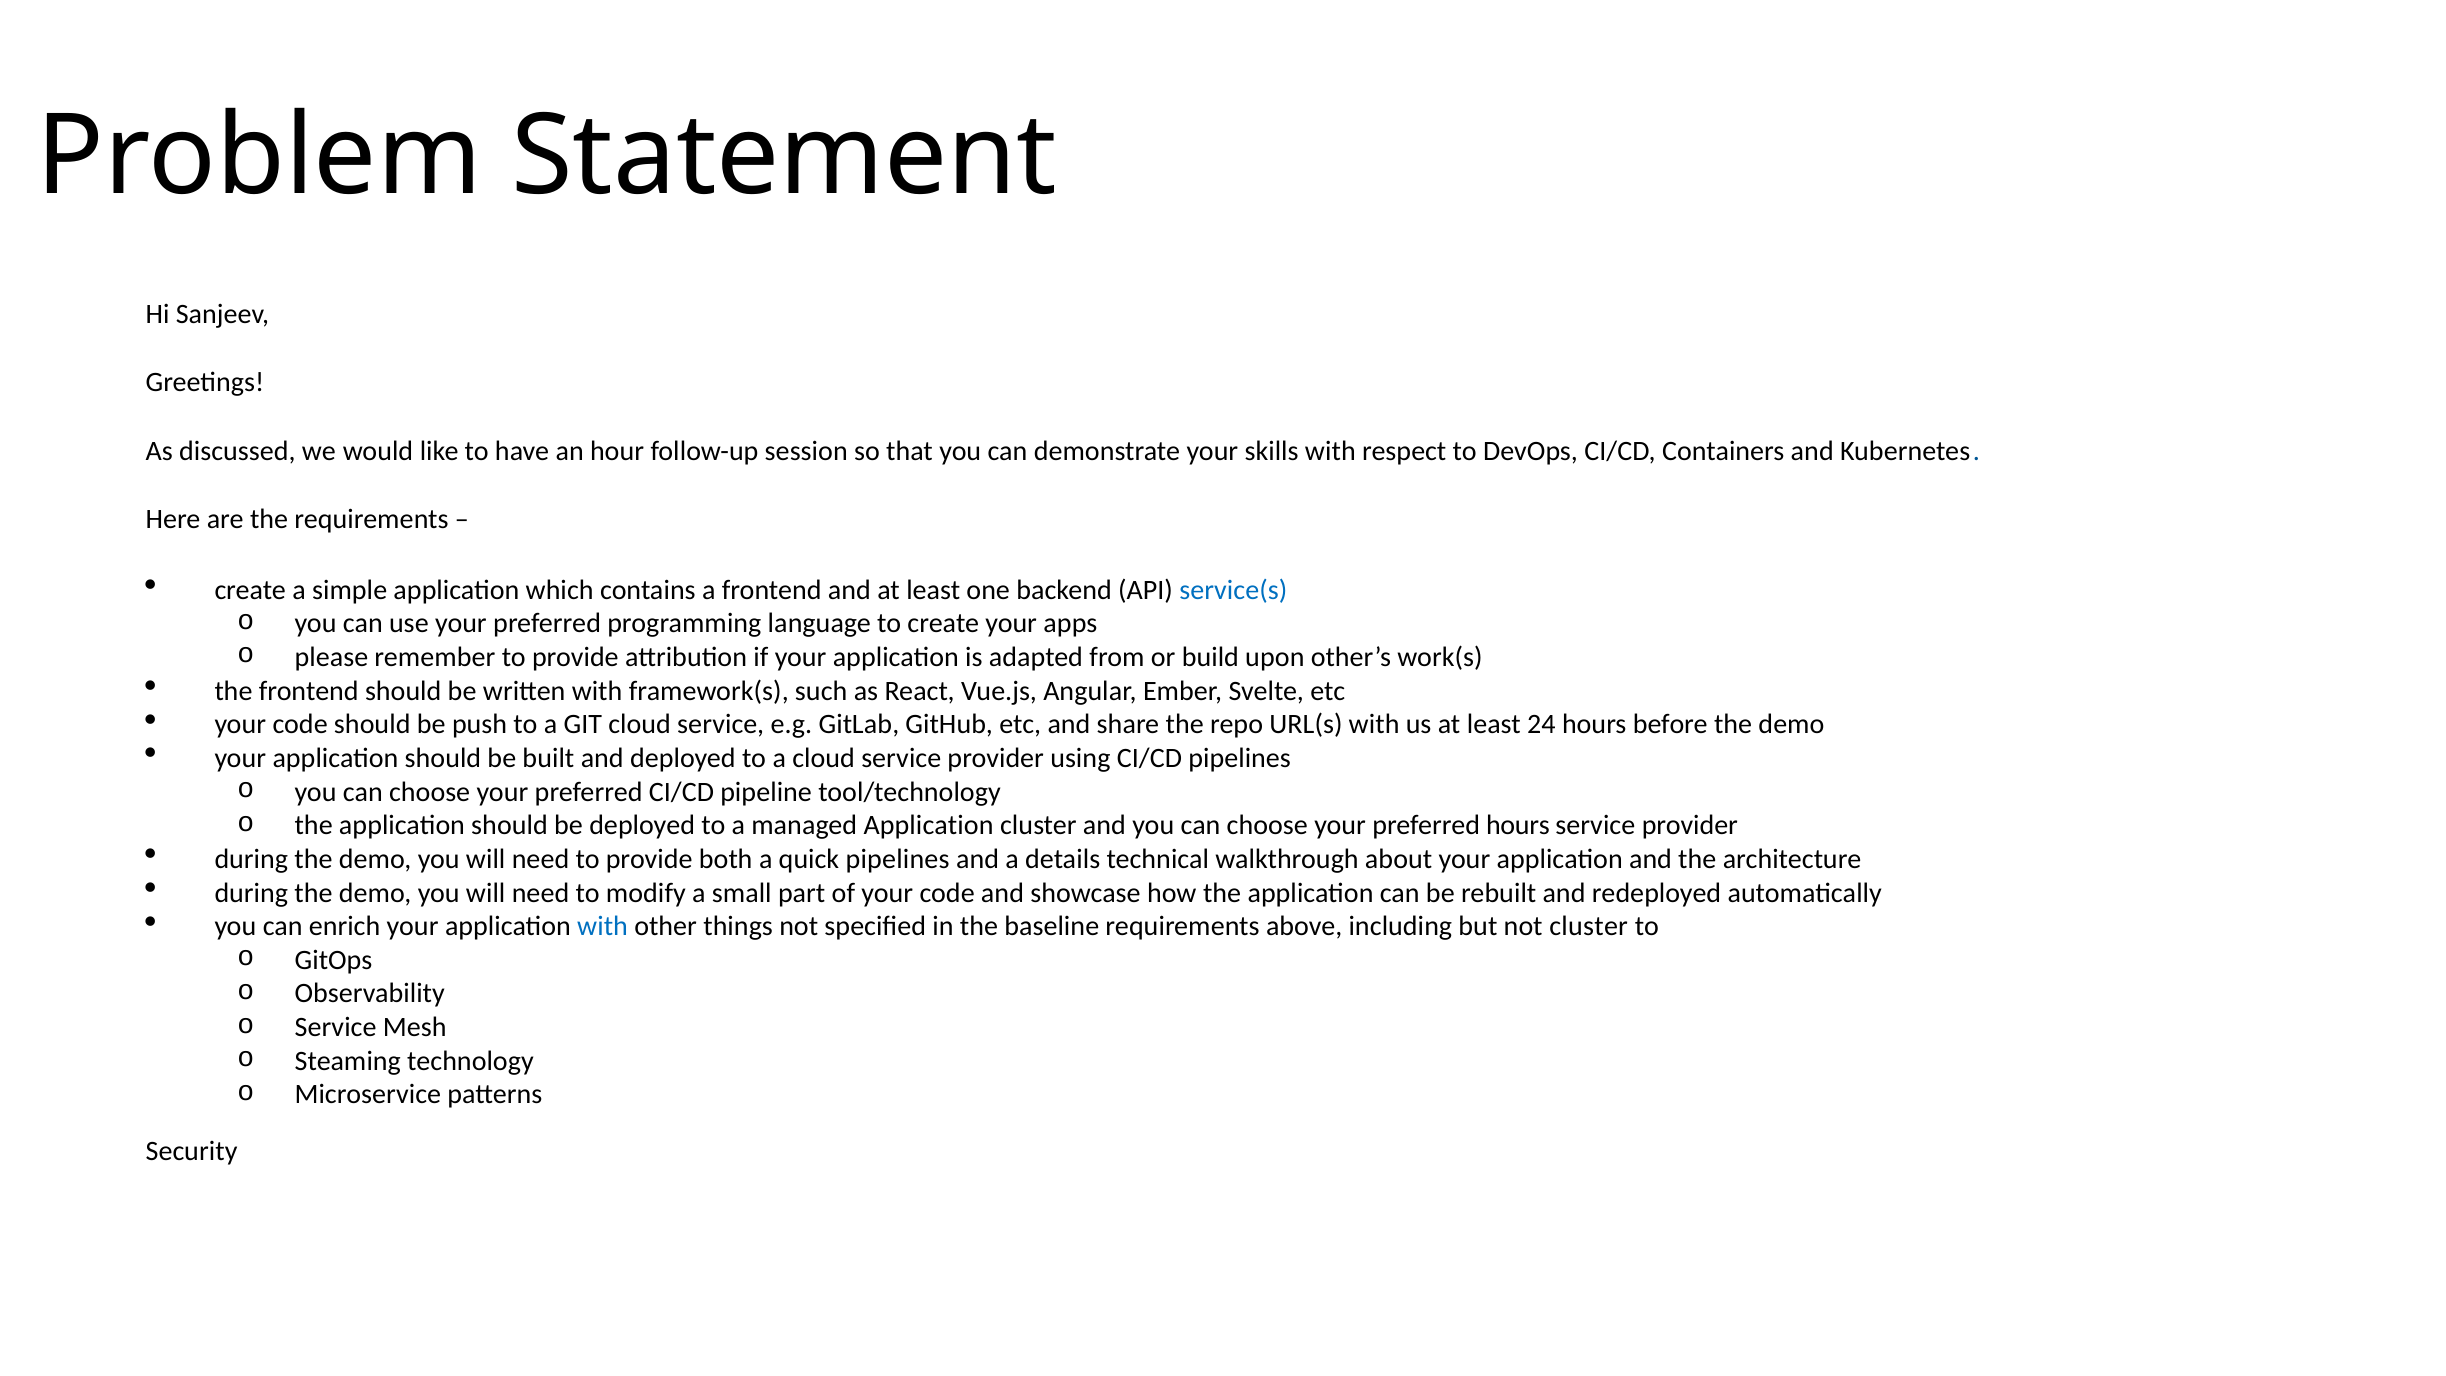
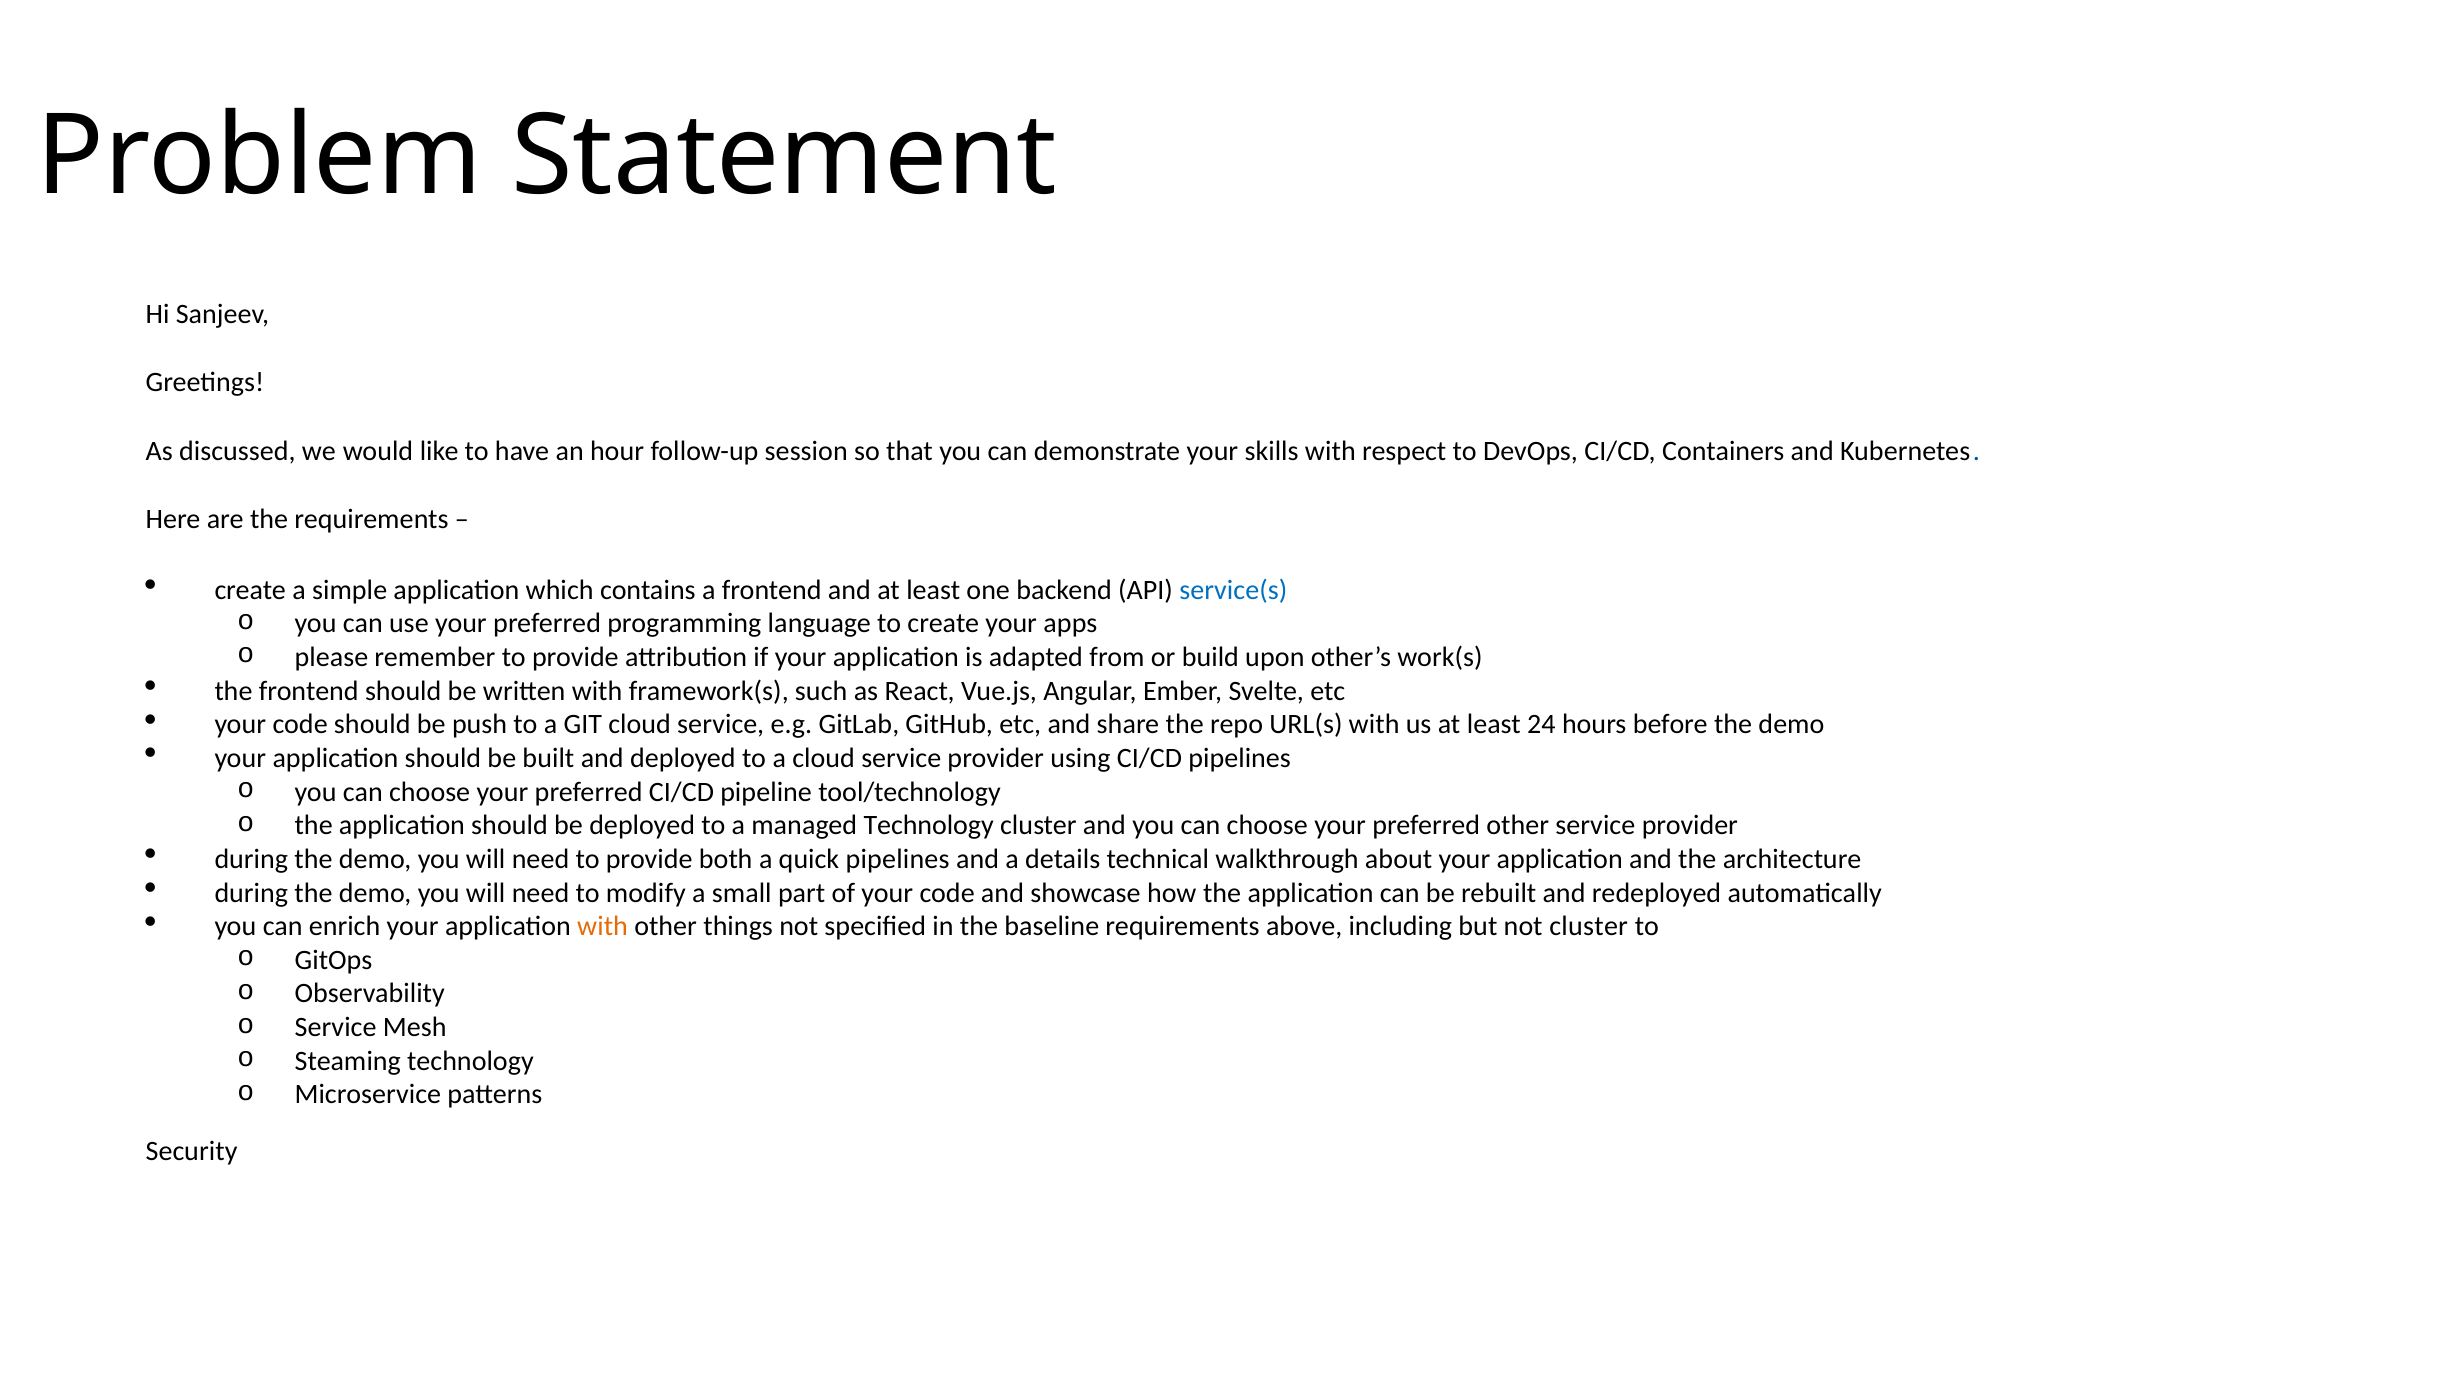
managed Application: Application -> Technology (929, 825)
preferred hours: hours -> other (1518, 825)
with colour: blue -> orange (603, 926)
